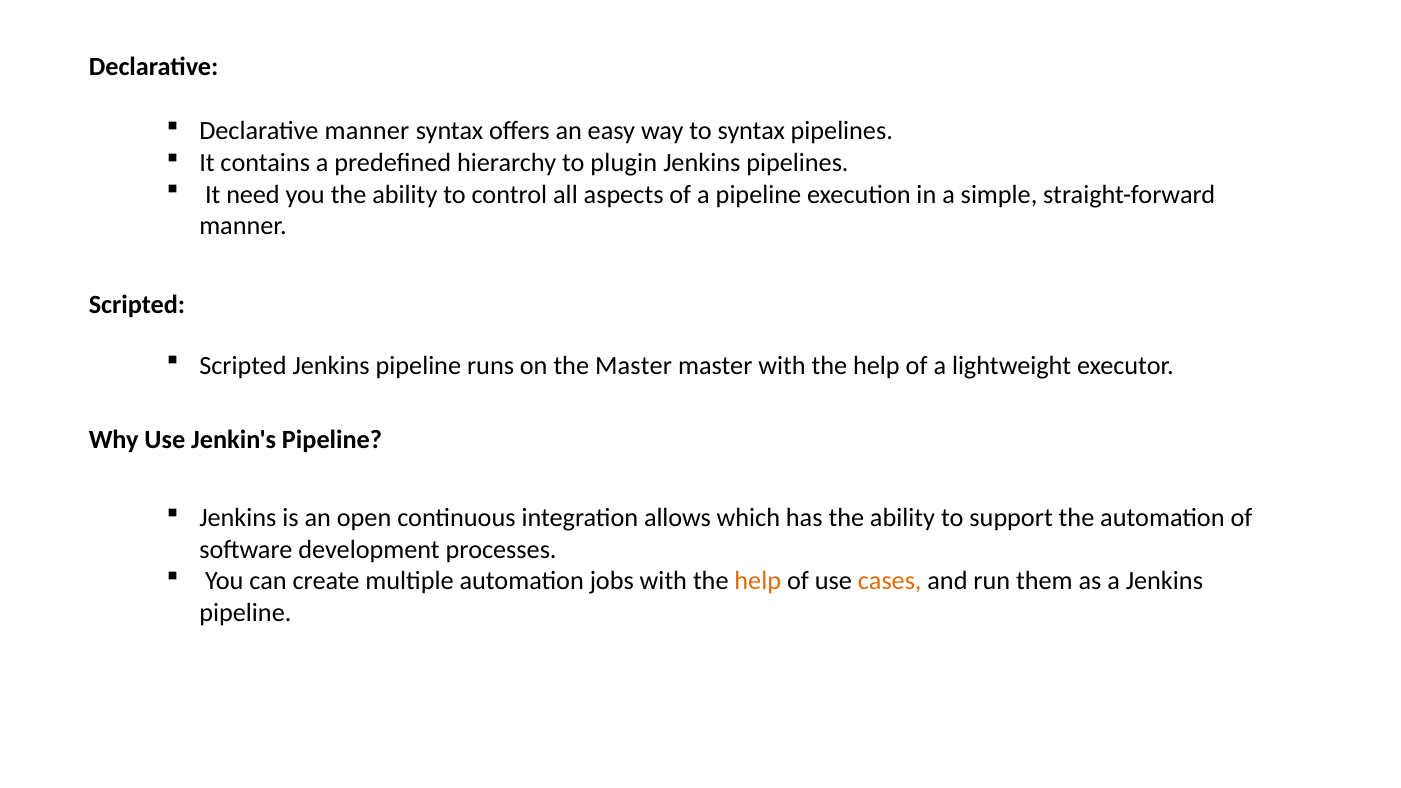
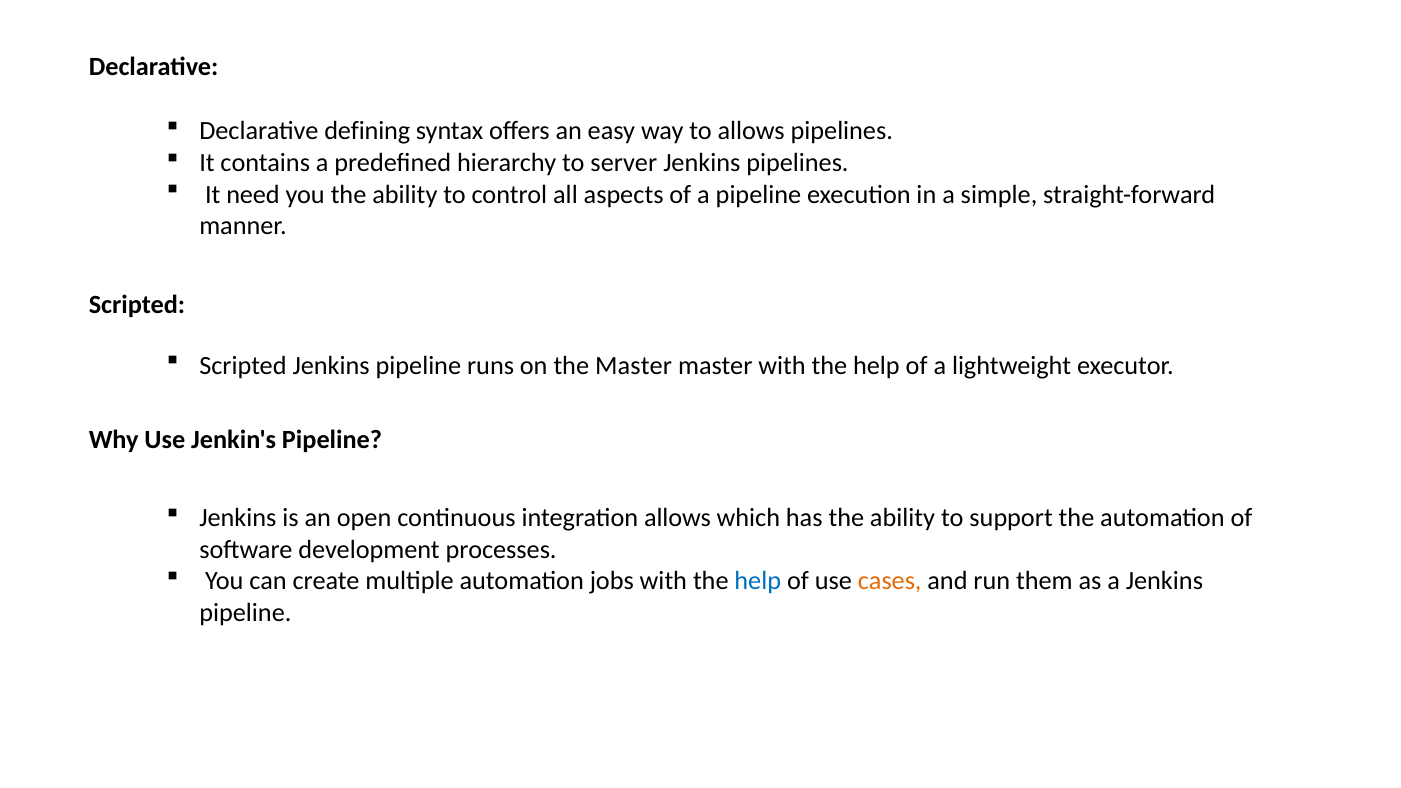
Declarative manner: manner -> defining (367, 131)
to syntax: syntax -> allows (751, 131)
plugin: plugin -> server (624, 163)
help colour: orange -> blue (758, 581)
